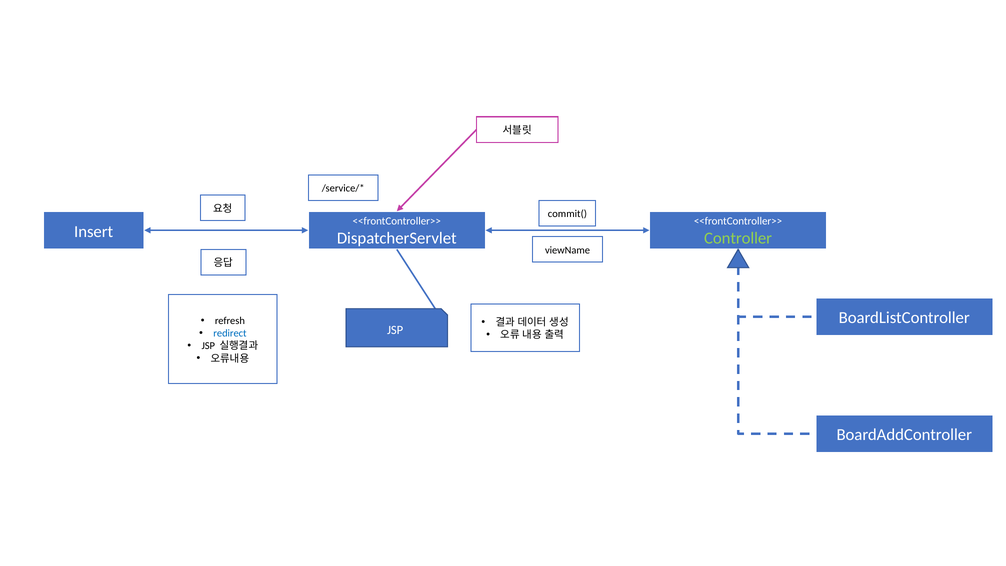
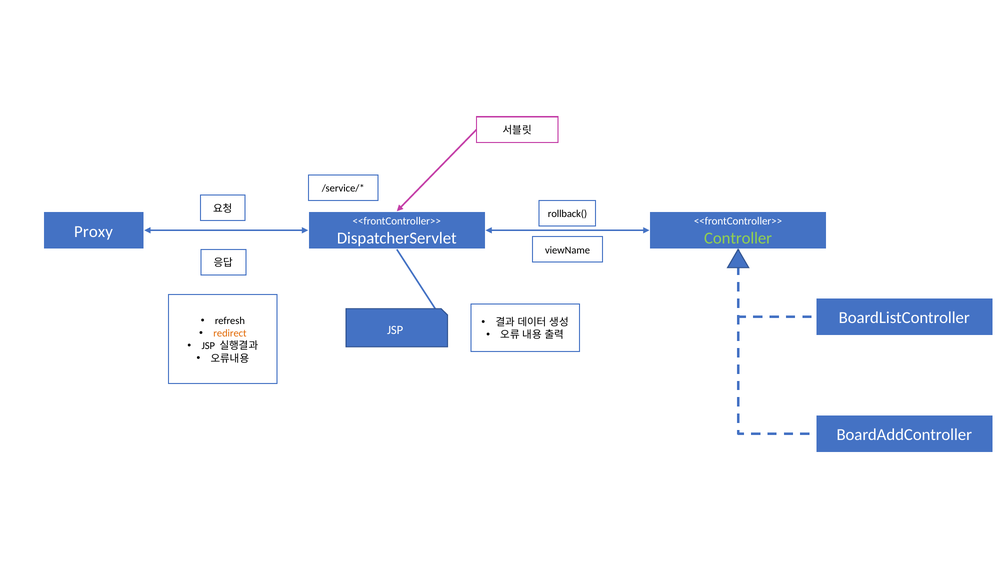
commit(: commit( -> rollback( (567, 214)
Insert: Insert -> Proxy (94, 231)
redirect colour: blue -> orange (230, 333)
